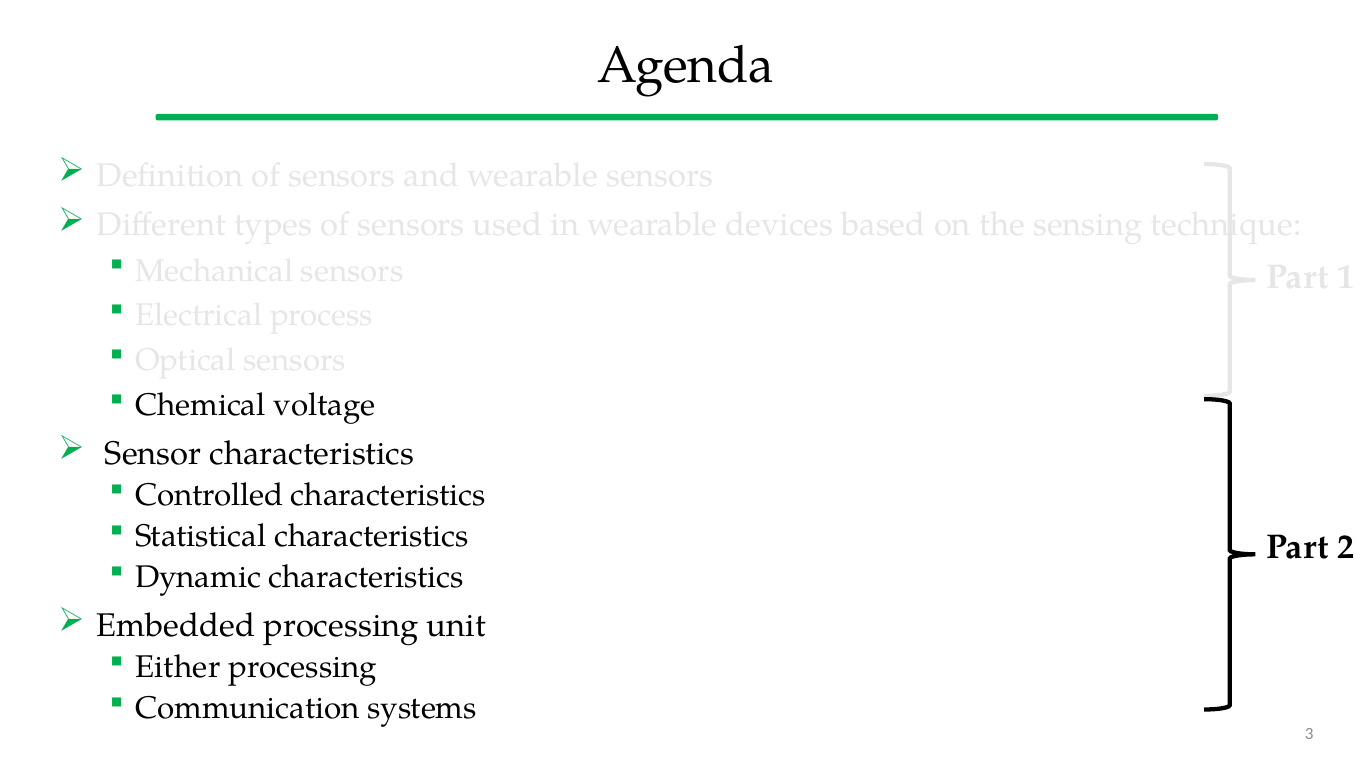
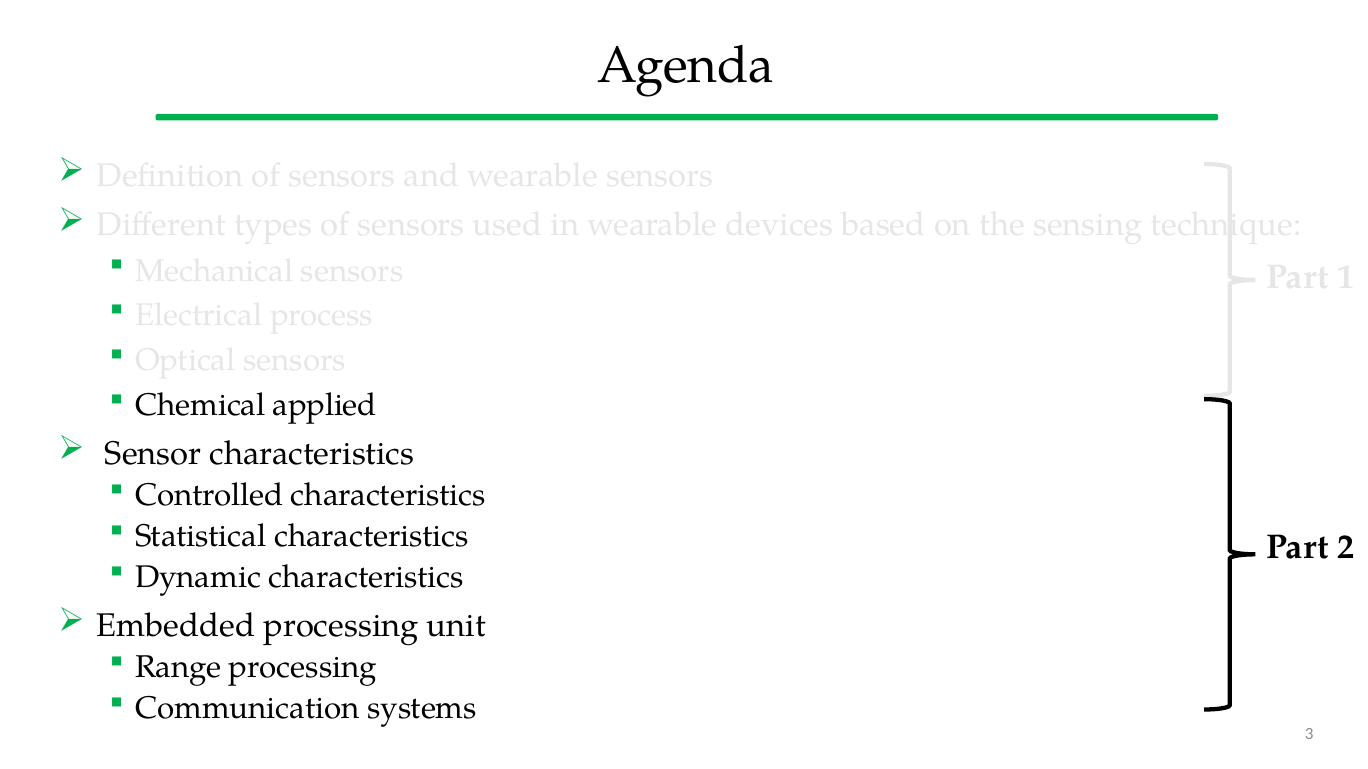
voltage: voltage -> applied (325, 405)
Either: Either -> Range (178, 668)
